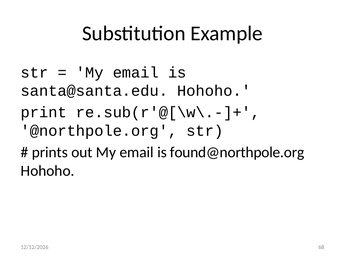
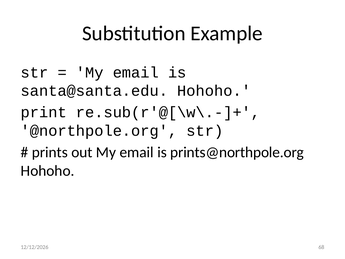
found@northpole.org: found@northpole.org -> prints@northpole.org (237, 152)
